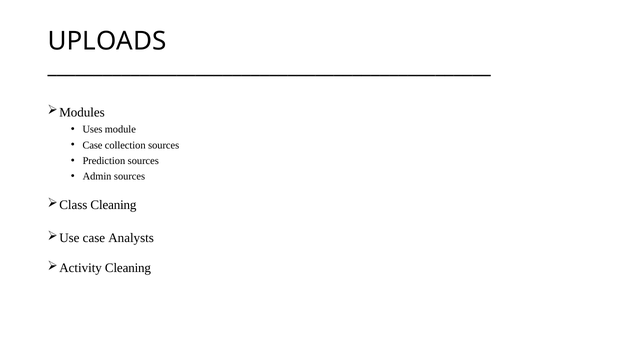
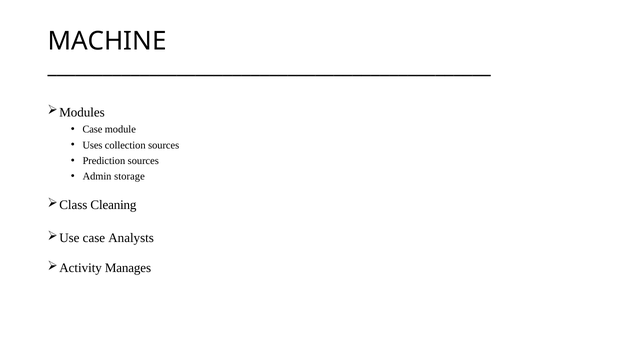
UPLOADS: UPLOADS -> MACHINE (107, 41)
Uses: Uses -> Case (92, 129)
Case: Case -> Uses (93, 145)
Admin sources: sources -> storage (129, 177)
Cleaning: Cleaning -> Manages (128, 268)
